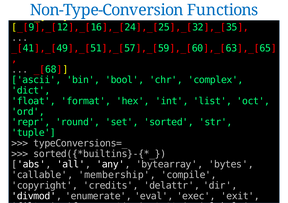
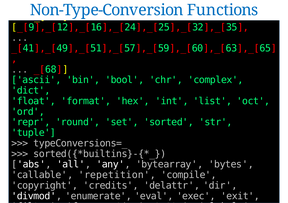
membership: membership -> repetition (117, 175)
